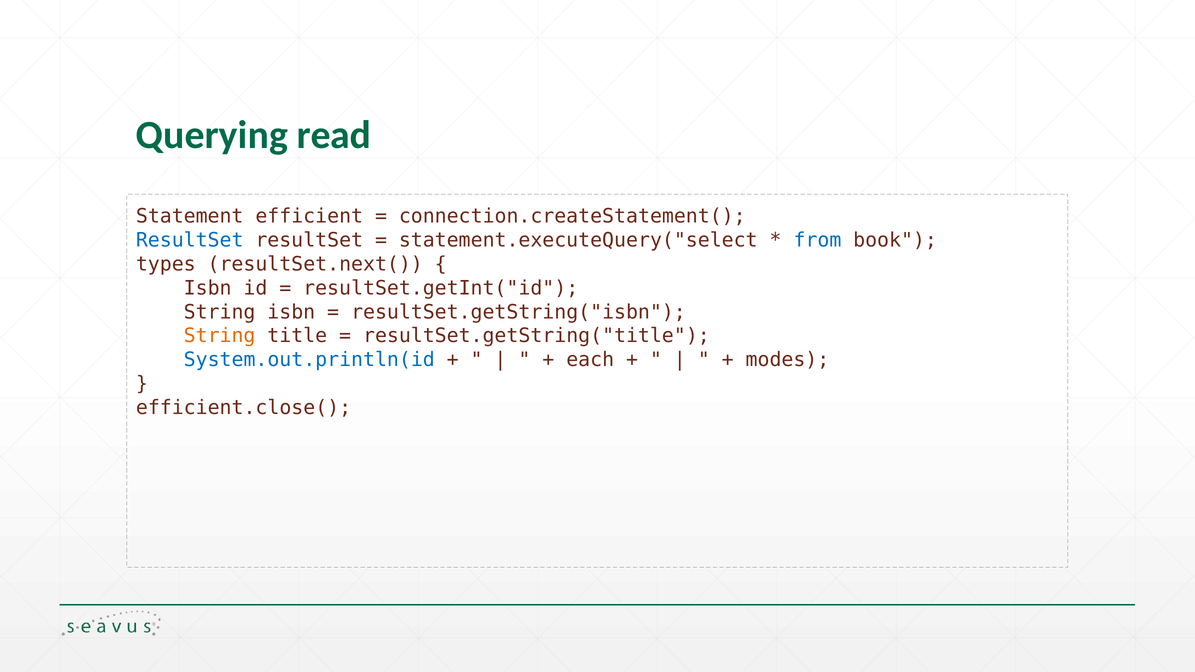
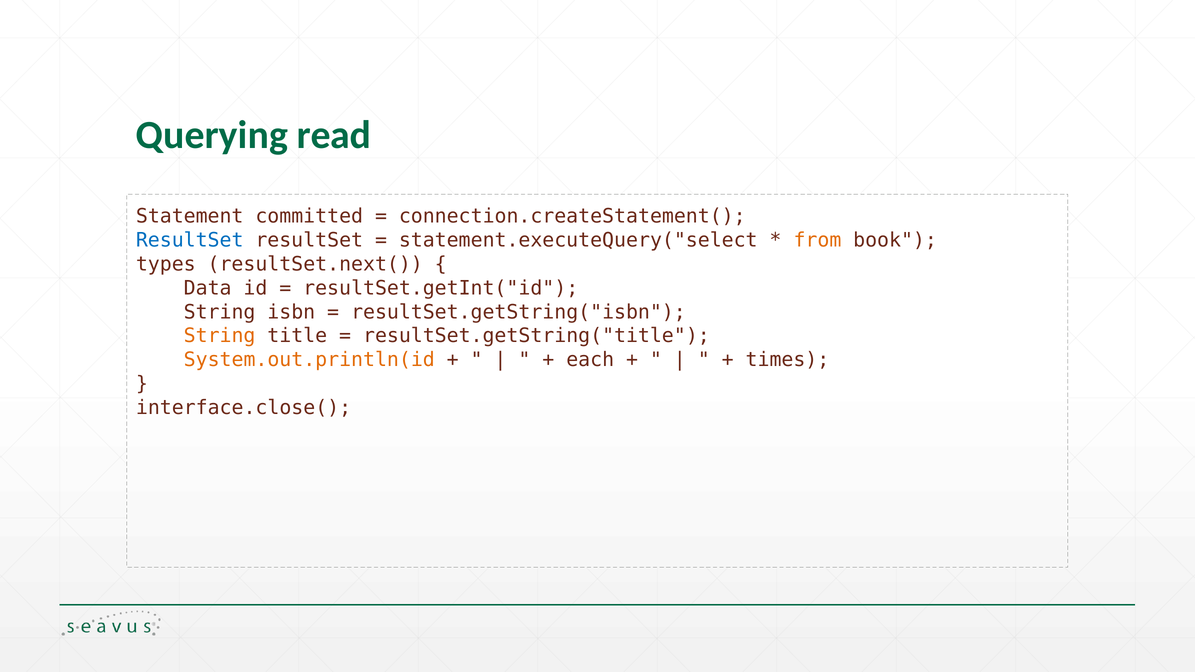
efficient: efficient -> committed (309, 216)
from colour: blue -> orange (817, 240)
Isbn: Isbn -> Data (208, 288)
System.out.println(id colour: blue -> orange (309, 360)
modes: modes -> times (787, 360)
efficient.close(: efficient.close( -> interface.close( (244, 408)
